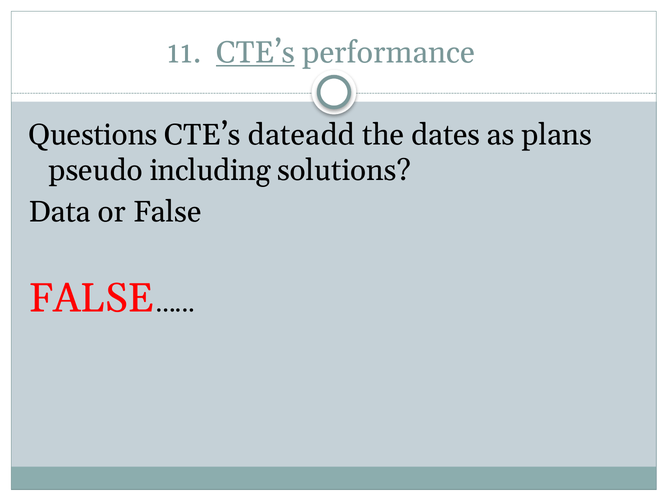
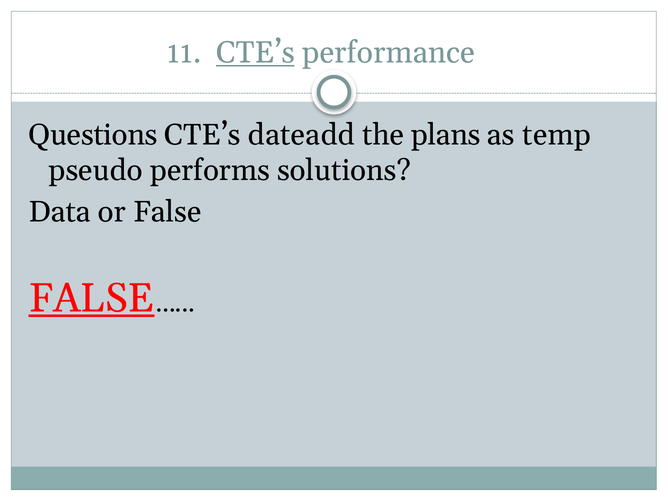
dates: dates -> plans (446, 135)
plans: plans -> temp (557, 135)
including: including -> performs (210, 170)
FALSE underline: none -> present (92, 298)
